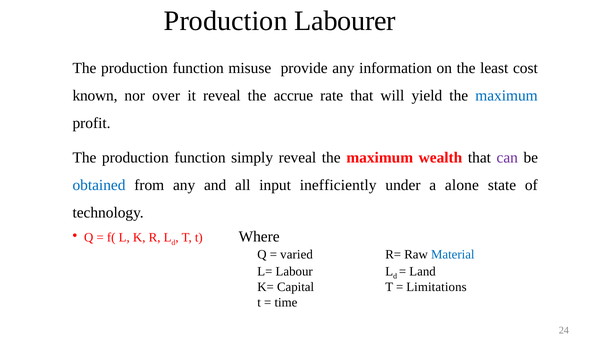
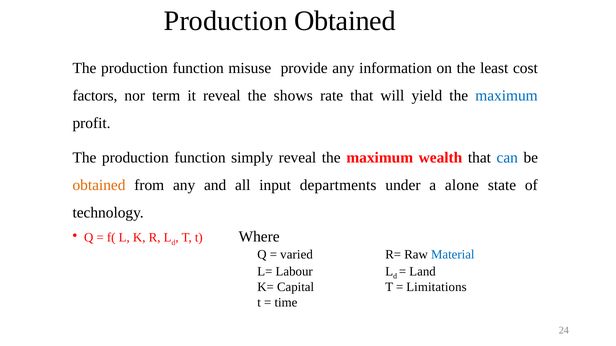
Production Labourer: Labourer -> Obtained (345, 21)
known: known -> factors (95, 96)
over: over -> term (166, 96)
accrue: accrue -> shows (293, 96)
can colour: purple -> blue (507, 158)
obtained colour: blue -> orange (99, 185)
inefficiently: inefficiently -> departments (338, 185)
